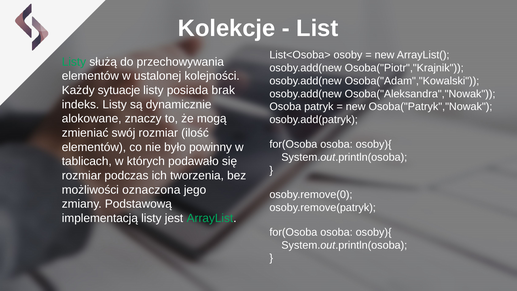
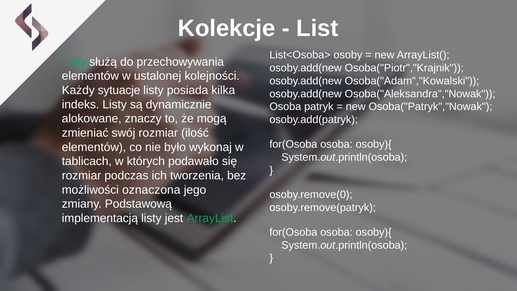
brak: brak -> kilka (223, 90)
powinny: powinny -> wykonaj (210, 147)
